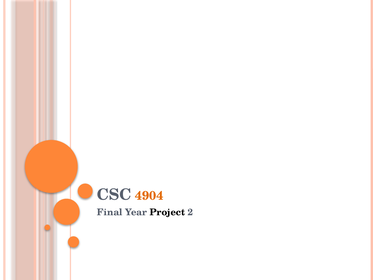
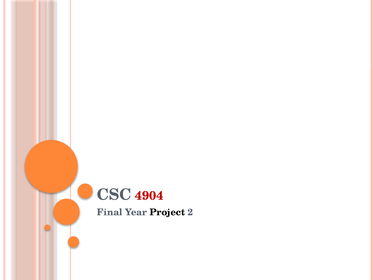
4904 colour: orange -> red (149, 196)
